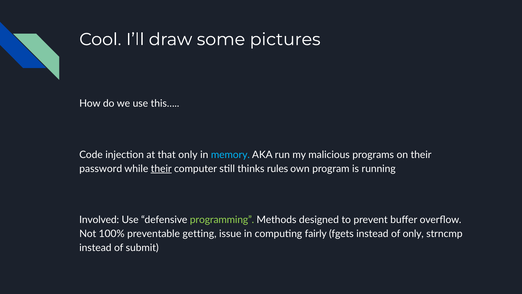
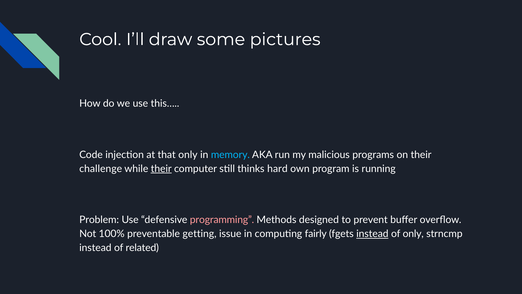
password: password -> challenge (101, 168)
rules: rules -> hard (277, 168)
Involved: Involved -> Problem (99, 220)
programming colour: light green -> pink (222, 220)
instead underline: none -> present (372, 234)
submit: submit -> related (142, 248)
